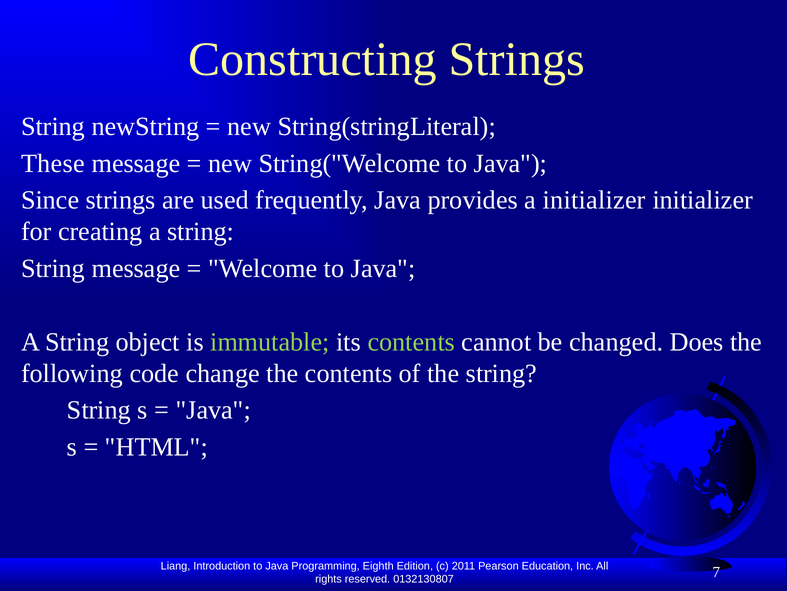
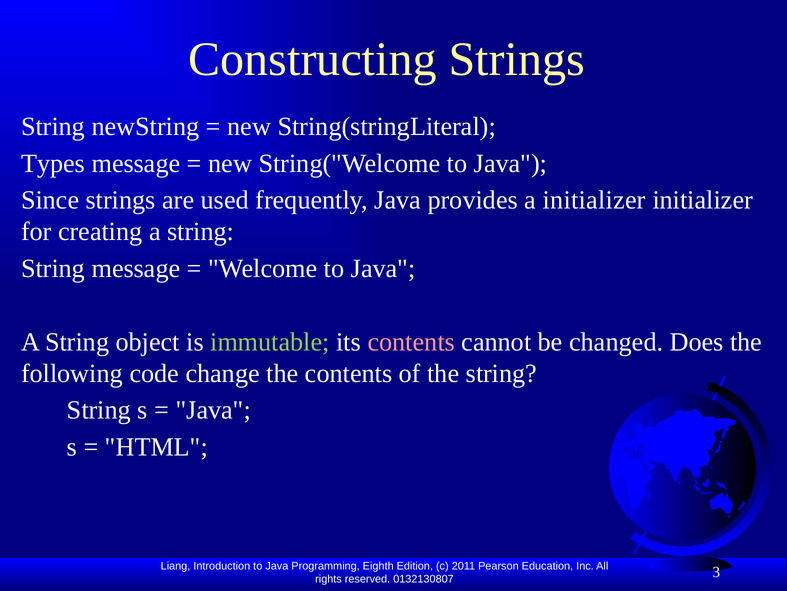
These: These -> Types (53, 163)
contents colour: light green -> pink (411, 342)
7: 7 -> 3 (716, 572)
